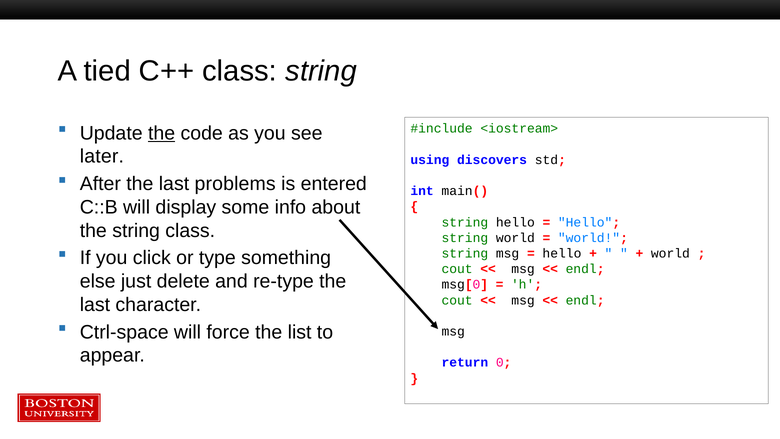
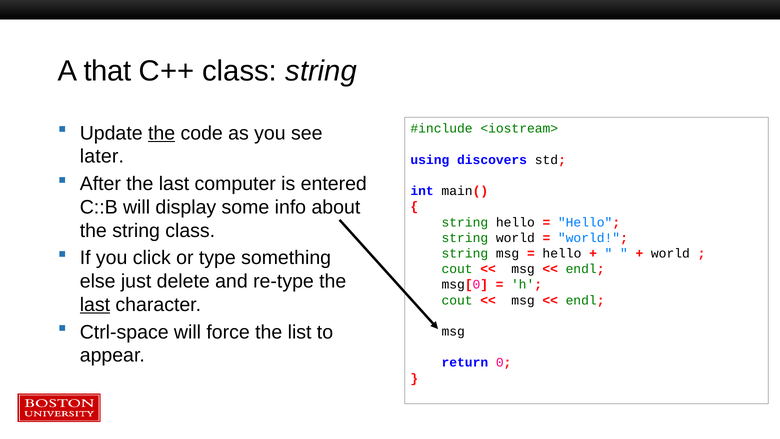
tied: tied -> that (107, 71)
problems: problems -> computer (235, 184)
last underline: none -> present (95, 305)
